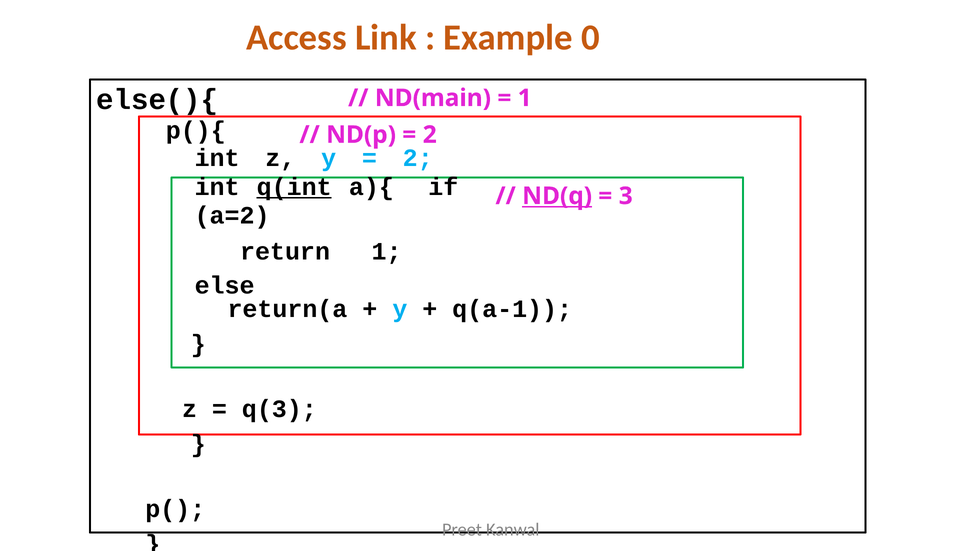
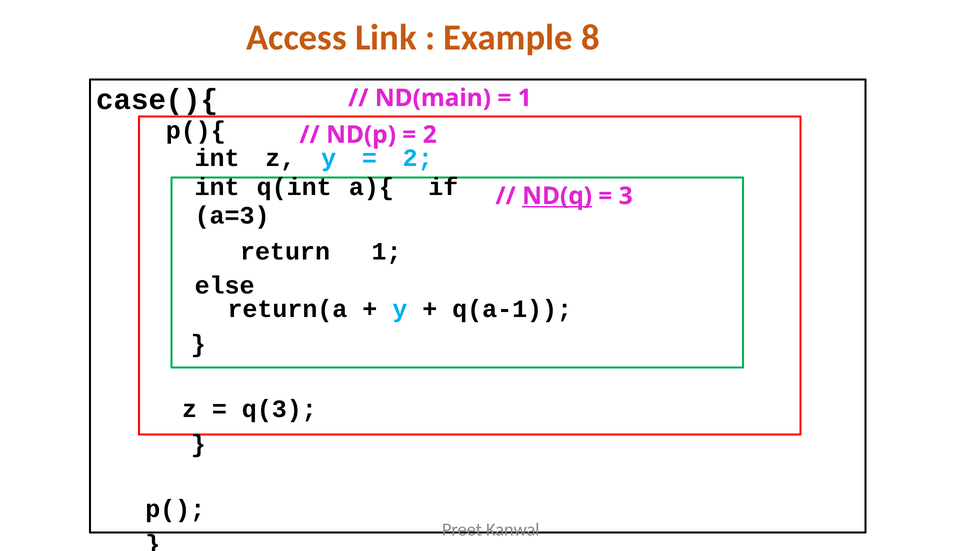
0: 0 -> 8 (590, 38)
else(){: else(){ -> case(){ (157, 100)
q(int underline: present -> none (294, 187)
a=2: a=2 -> a=3 (232, 216)
